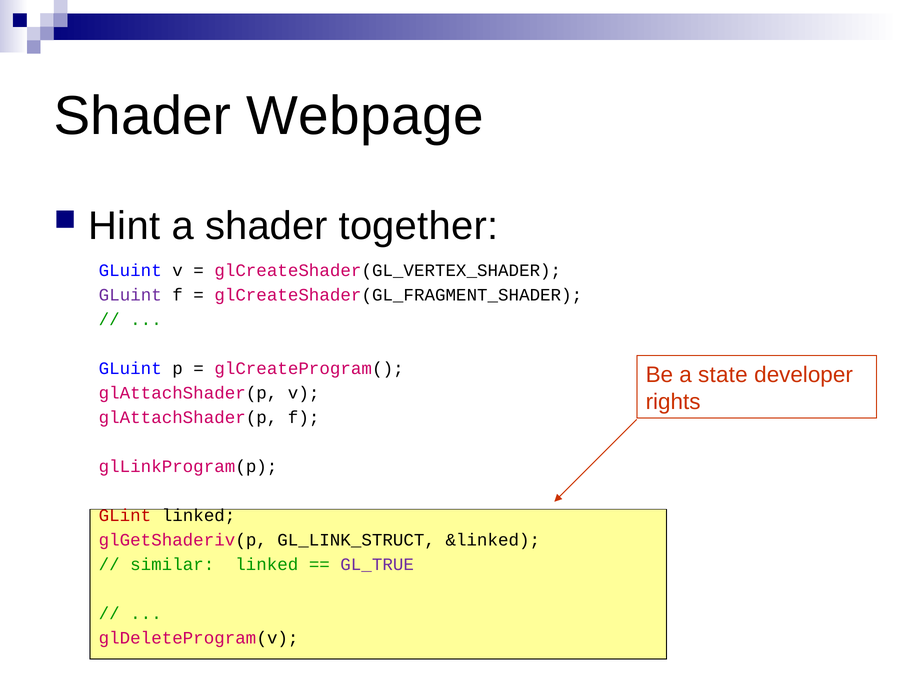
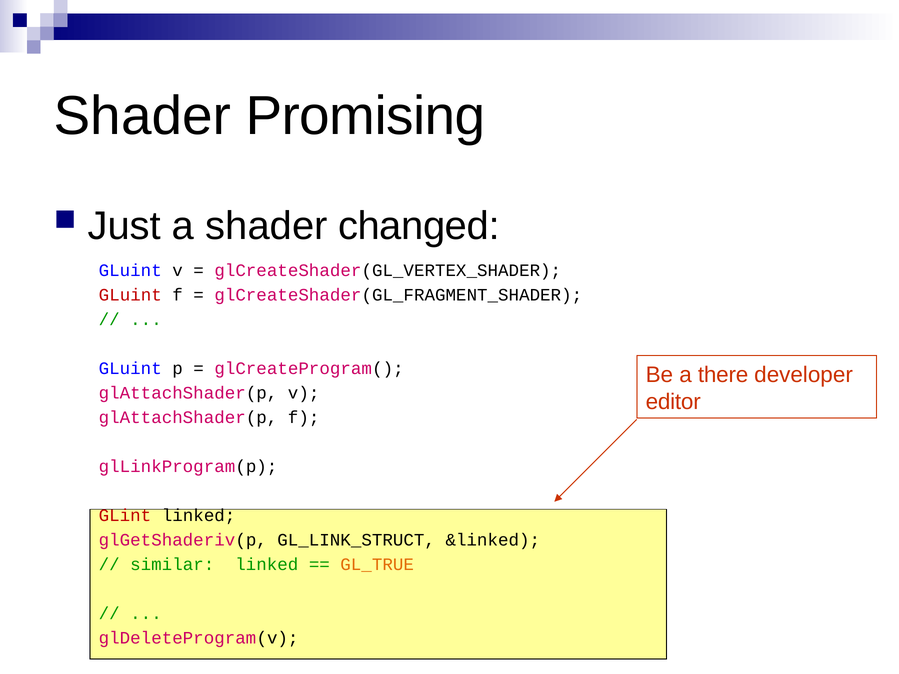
Webpage: Webpage -> Promising (365, 116)
Hint: Hint -> Just (124, 226)
together: together -> changed (419, 226)
GLuint colour: purple -> red (130, 295)
state: state -> there (723, 375)
rights: rights -> editor (673, 402)
GL_TRUE colour: purple -> orange (377, 565)
